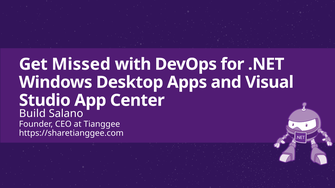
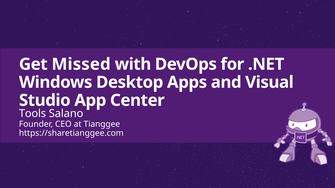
Build: Build -> Tools (32, 114)
